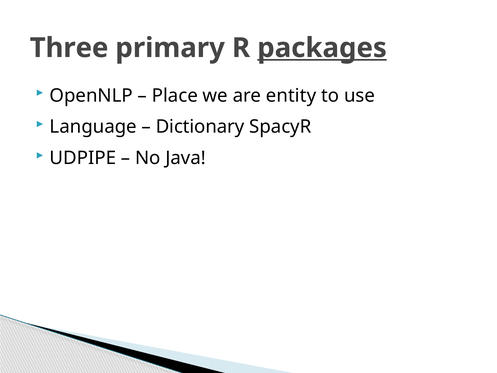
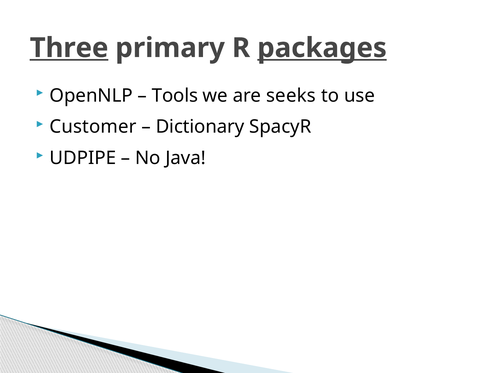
Three underline: none -> present (69, 48)
Place: Place -> Tools (175, 95)
entity: entity -> seeks (291, 95)
Language: Language -> Customer (93, 127)
